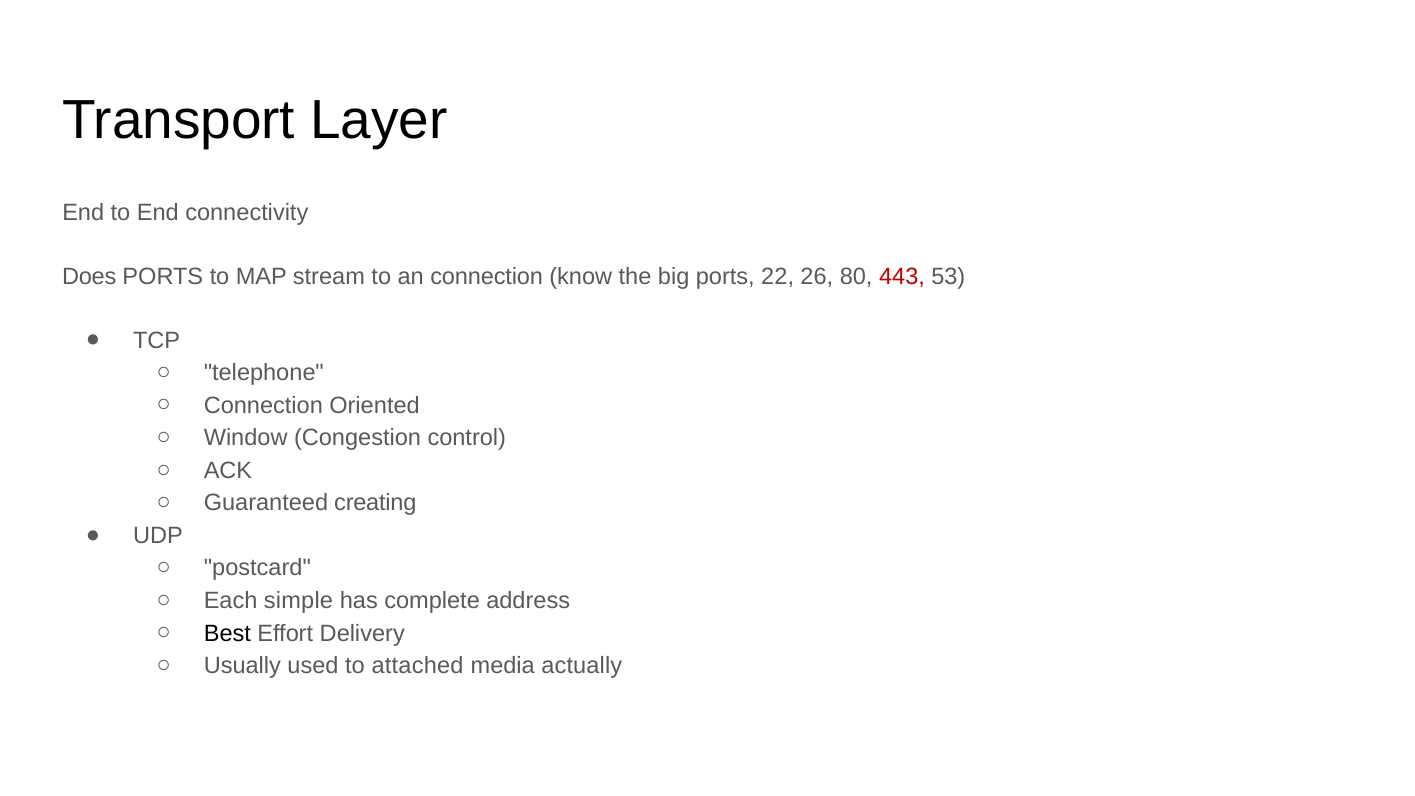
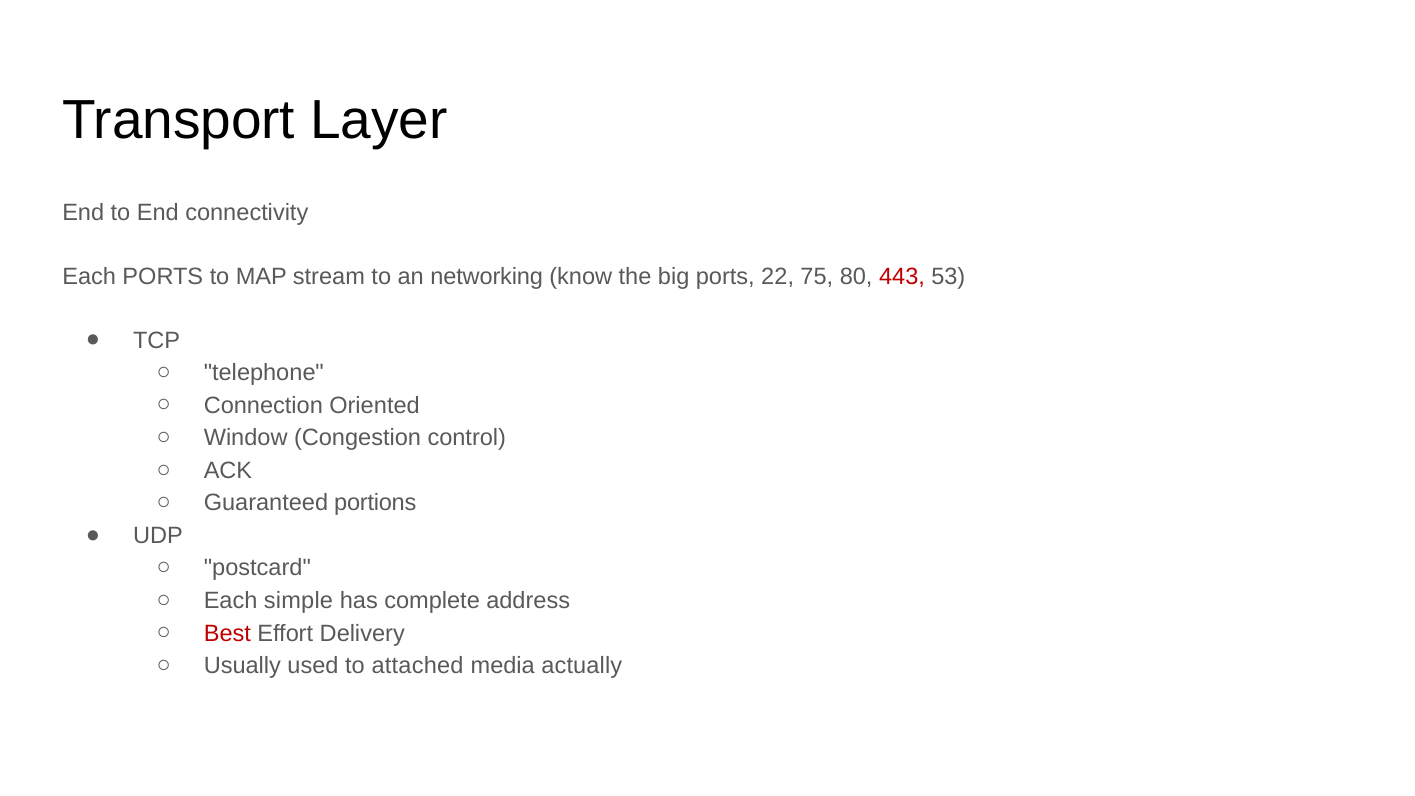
Does: Does -> Each (89, 276)
an connection: connection -> networking (487, 276)
26: 26 -> 75 (817, 276)
creating: creating -> portions (375, 503)
Best colour: black -> red (227, 633)
